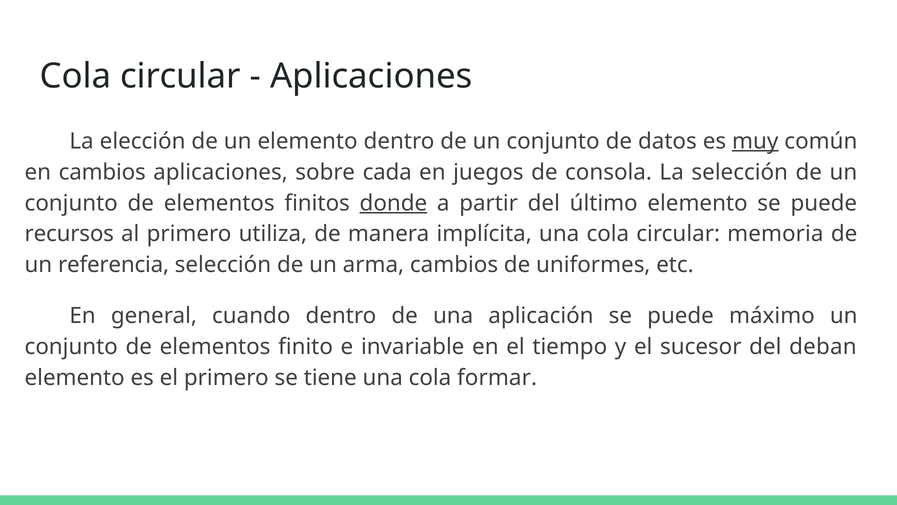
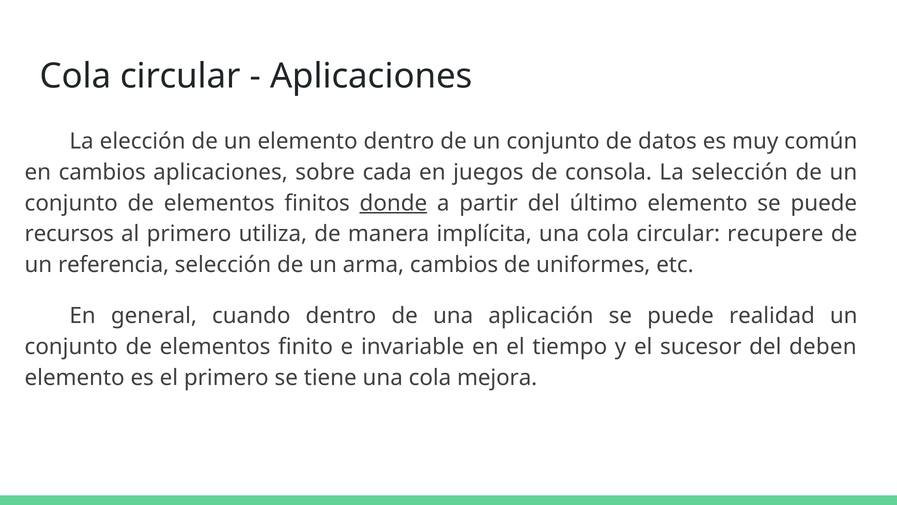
muy underline: present -> none (755, 141)
memoria: memoria -> recupere (775, 234)
máximo: máximo -> realidad (772, 316)
deban: deban -> deben (823, 347)
formar: formar -> mejora (497, 378)
